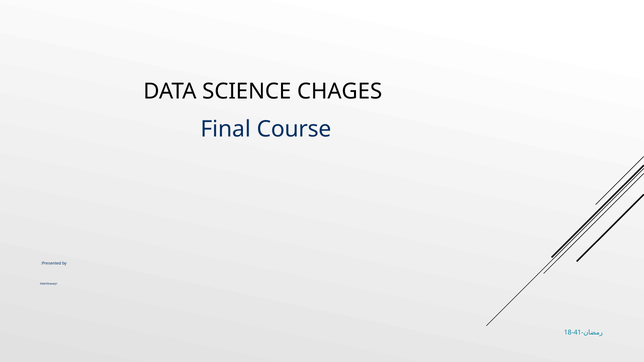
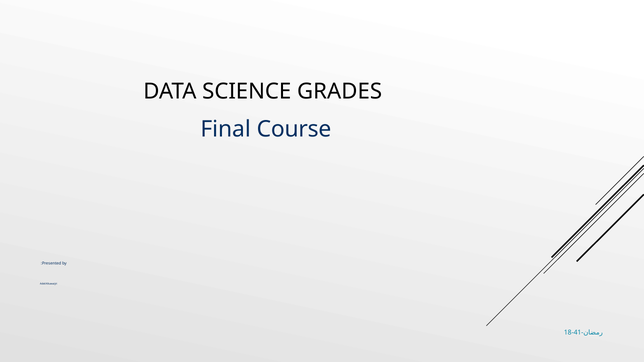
CHAGES: CHAGES -> GRADES (340, 92)
